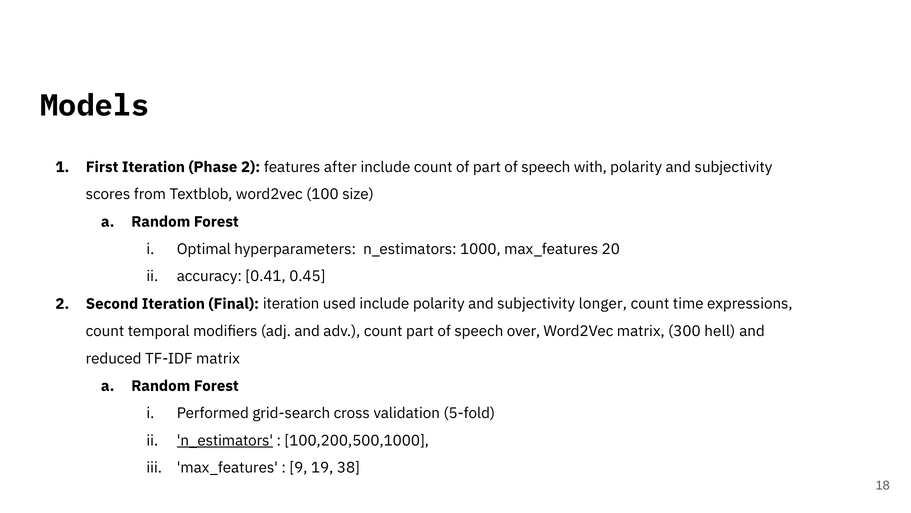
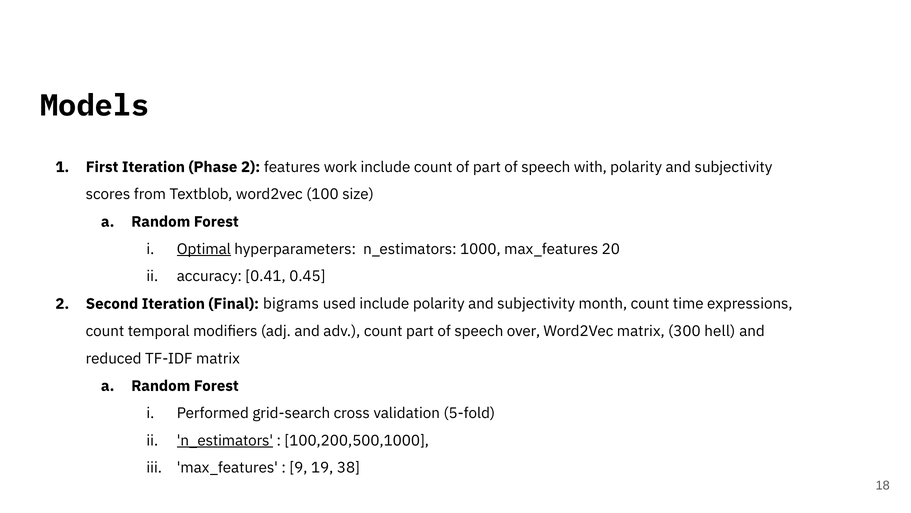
after: after -> work (341, 167)
Optimal underline: none -> present (204, 249)
Final iteration: iteration -> bigrams (291, 303)
longer: longer -> month (603, 303)
